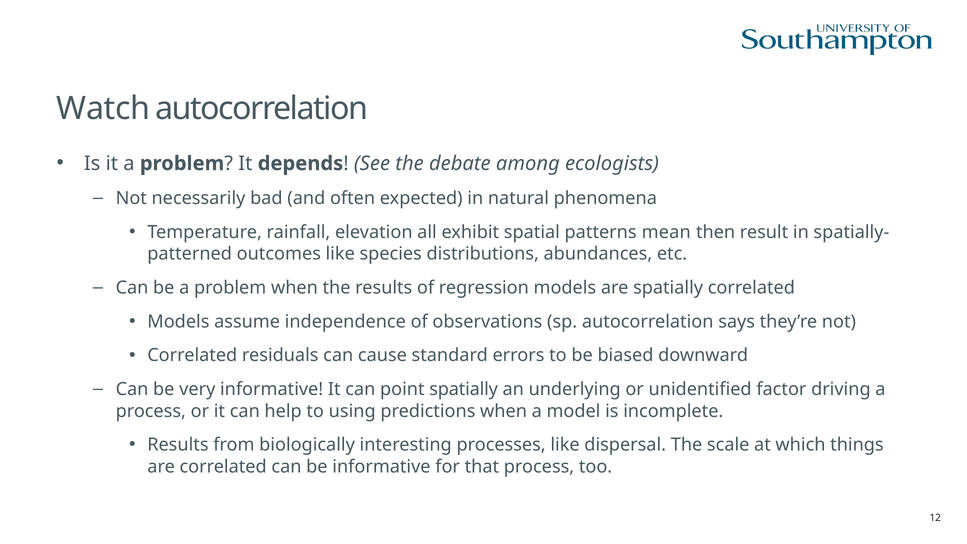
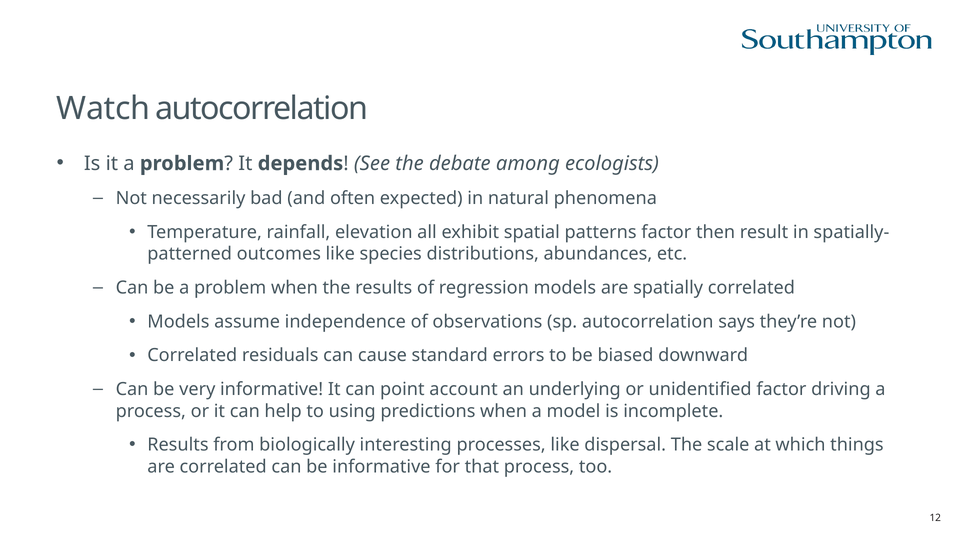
patterns mean: mean -> factor (666, 232)
point spatially: spatially -> account (464, 389)
